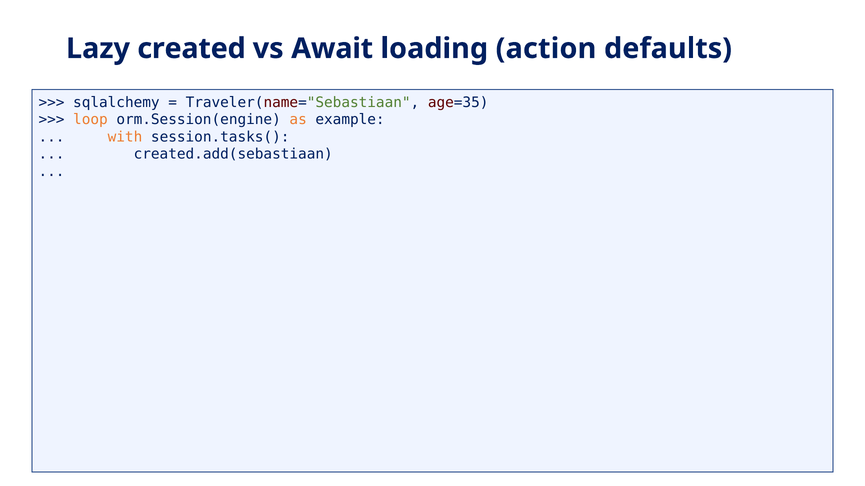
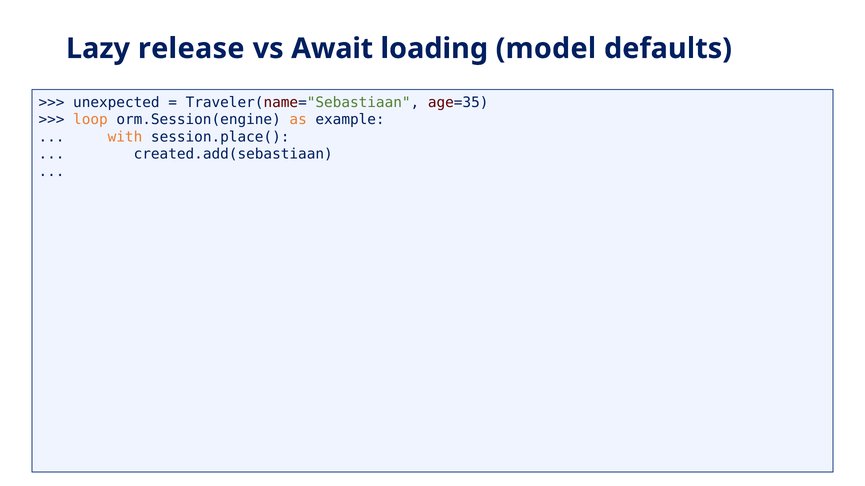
created: created -> release (191, 49)
action: action -> model (546, 49)
sqlalchemy: sqlalchemy -> unexpected (116, 102)
session.tasks(: session.tasks( -> session.place( (220, 137)
